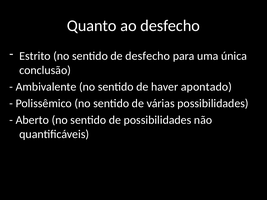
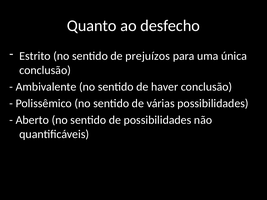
de desfecho: desfecho -> prejuízos (148, 56)
haver apontado: apontado -> conclusão (206, 87)
